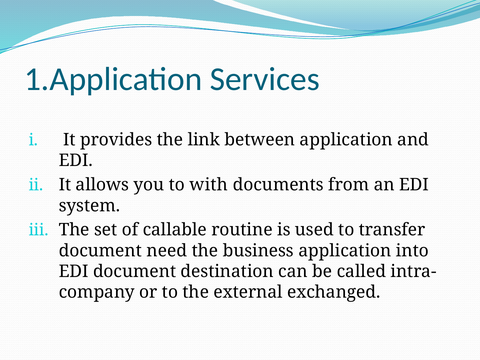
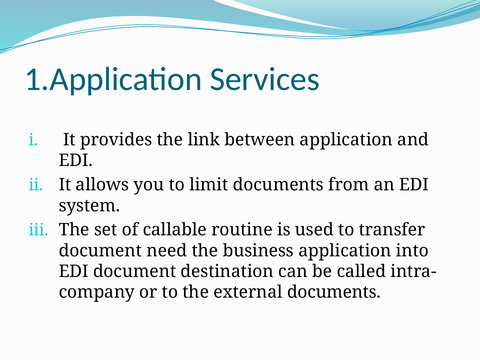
with: with -> limit (209, 185)
external exchanged: exchanged -> documents (334, 292)
